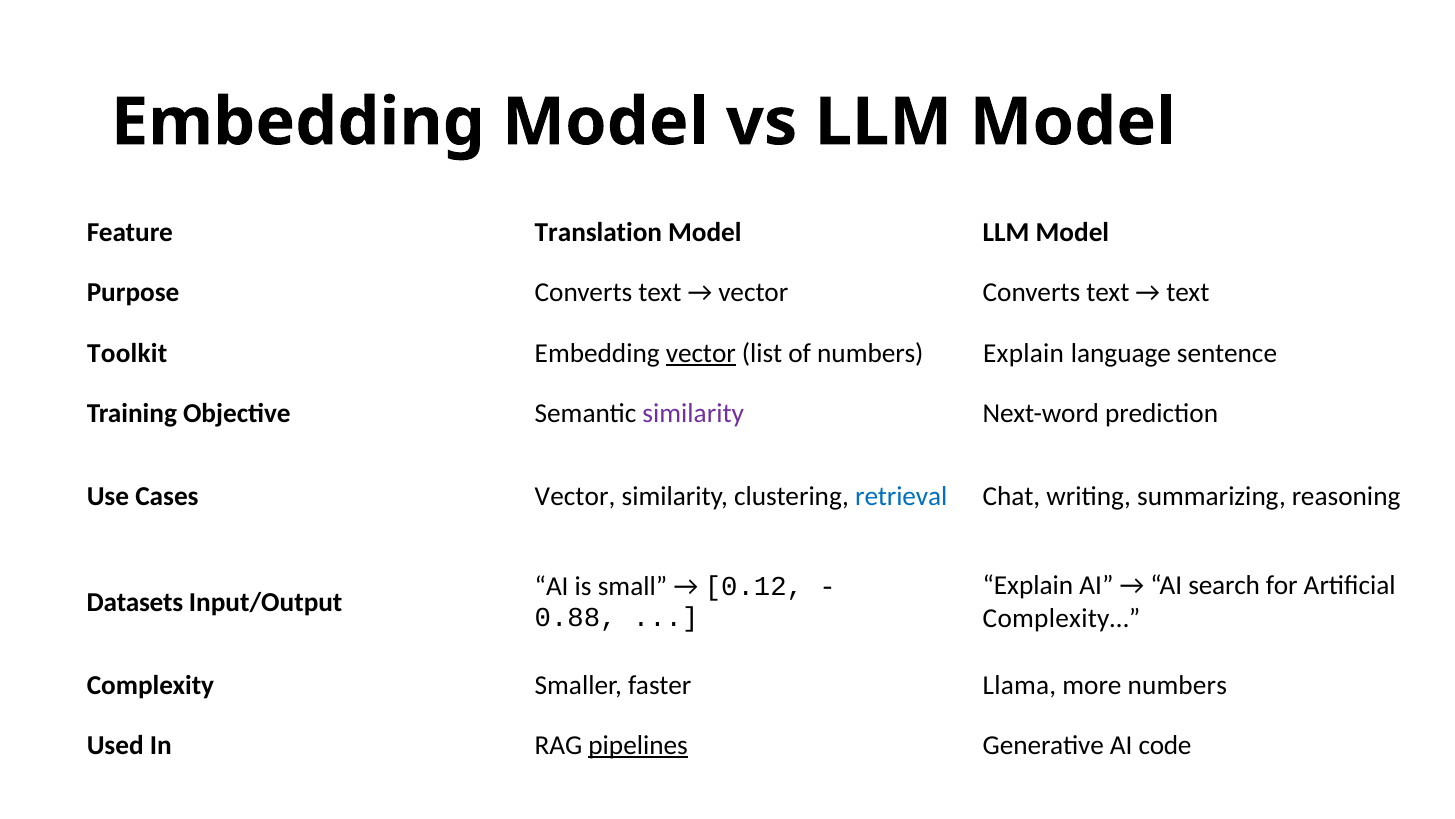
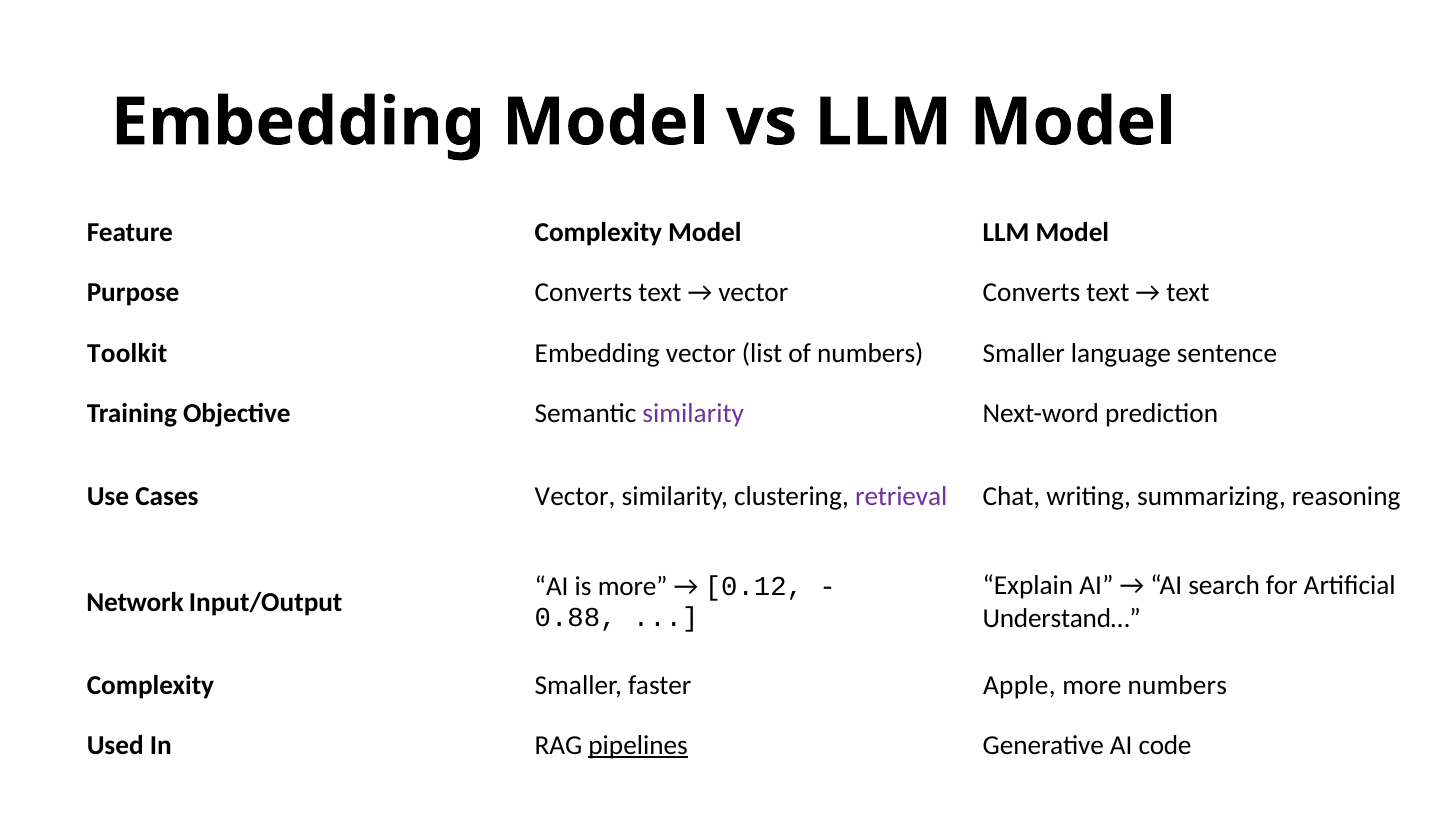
Feature Translation: Translation -> Complexity (598, 232)
vector underline: present -> none (701, 353)
numbers Explain: Explain -> Smaller (1024, 353)
retrieval colour: blue -> purple (901, 496)
is small: small -> more (633, 586)
Datasets: Datasets -> Network (135, 602)
Complexity…: Complexity… -> Understand… (1062, 618)
Llama: Llama -> Apple (1019, 685)
